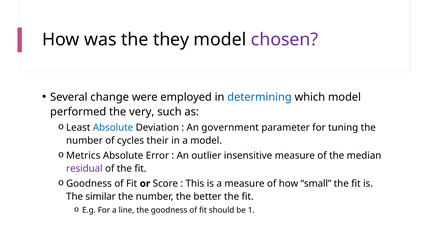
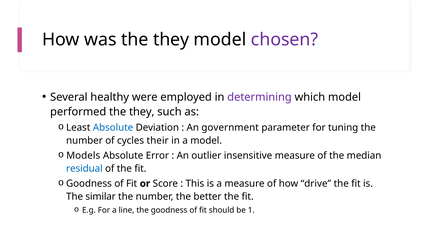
change: change -> healthy (110, 97)
determining colour: blue -> purple (260, 97)
performed the very: very -> they (142, 112)
Metrics: Metrics -> Models (83, 155)
residual colour: purple -> blue (84, 168)
small: small -> drive (316, 183)
